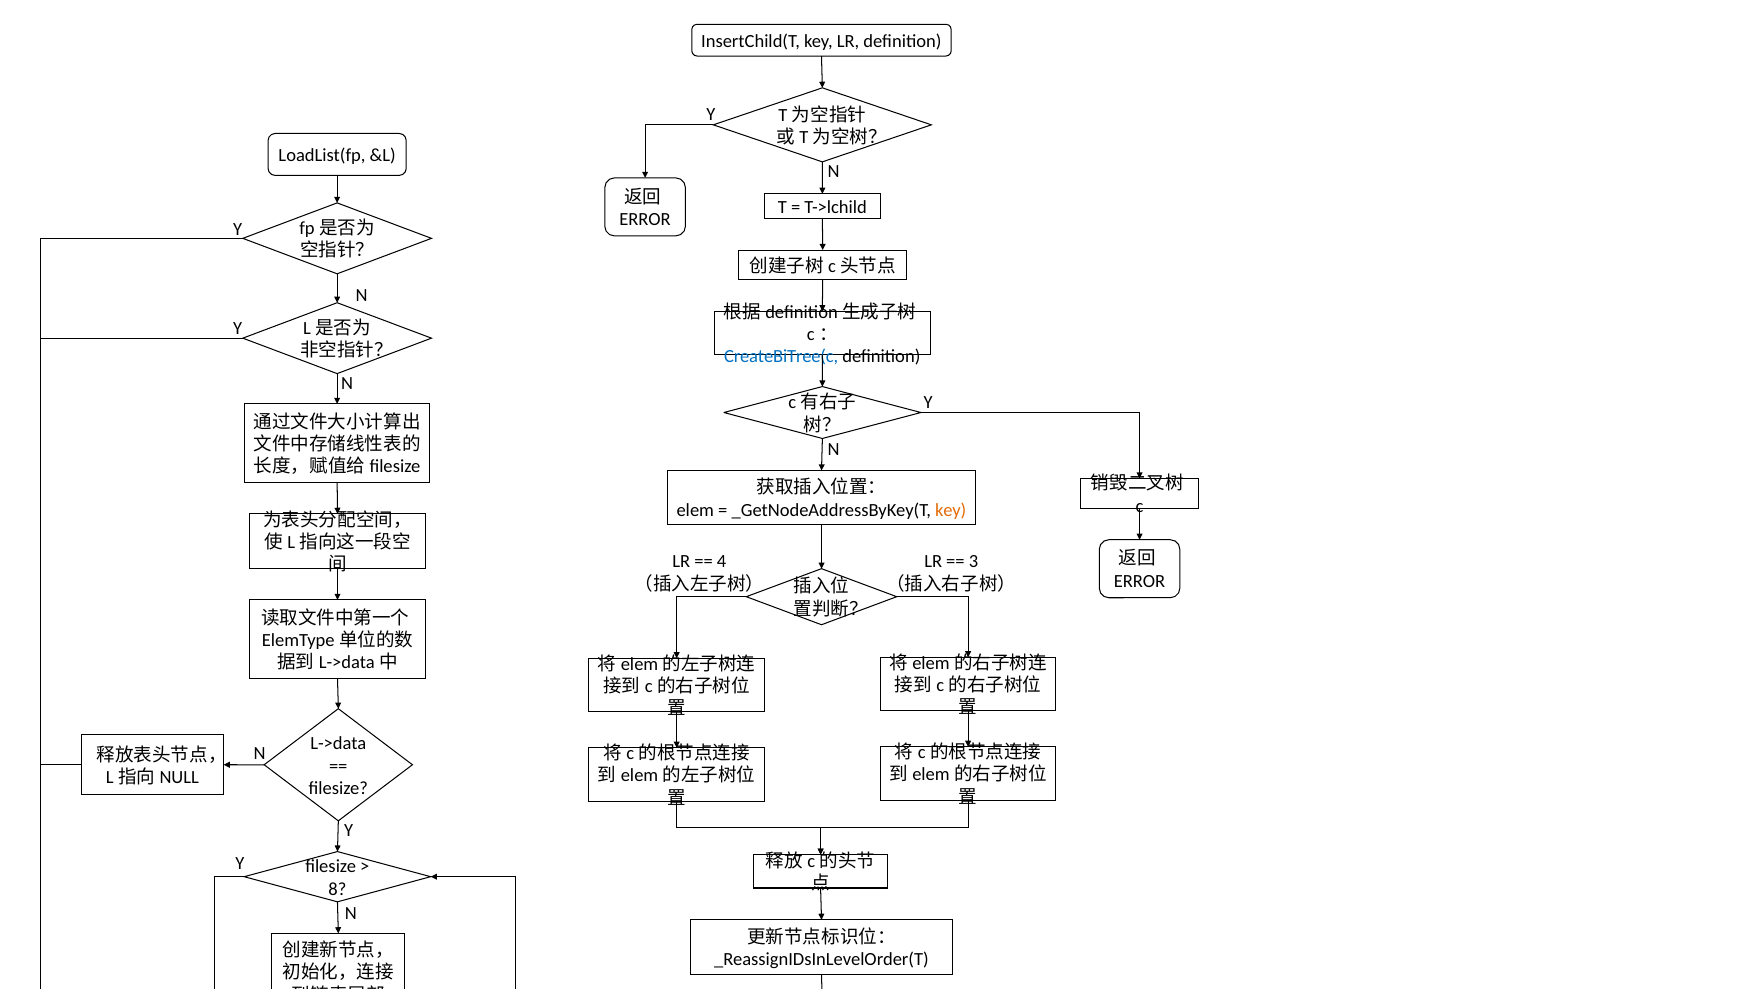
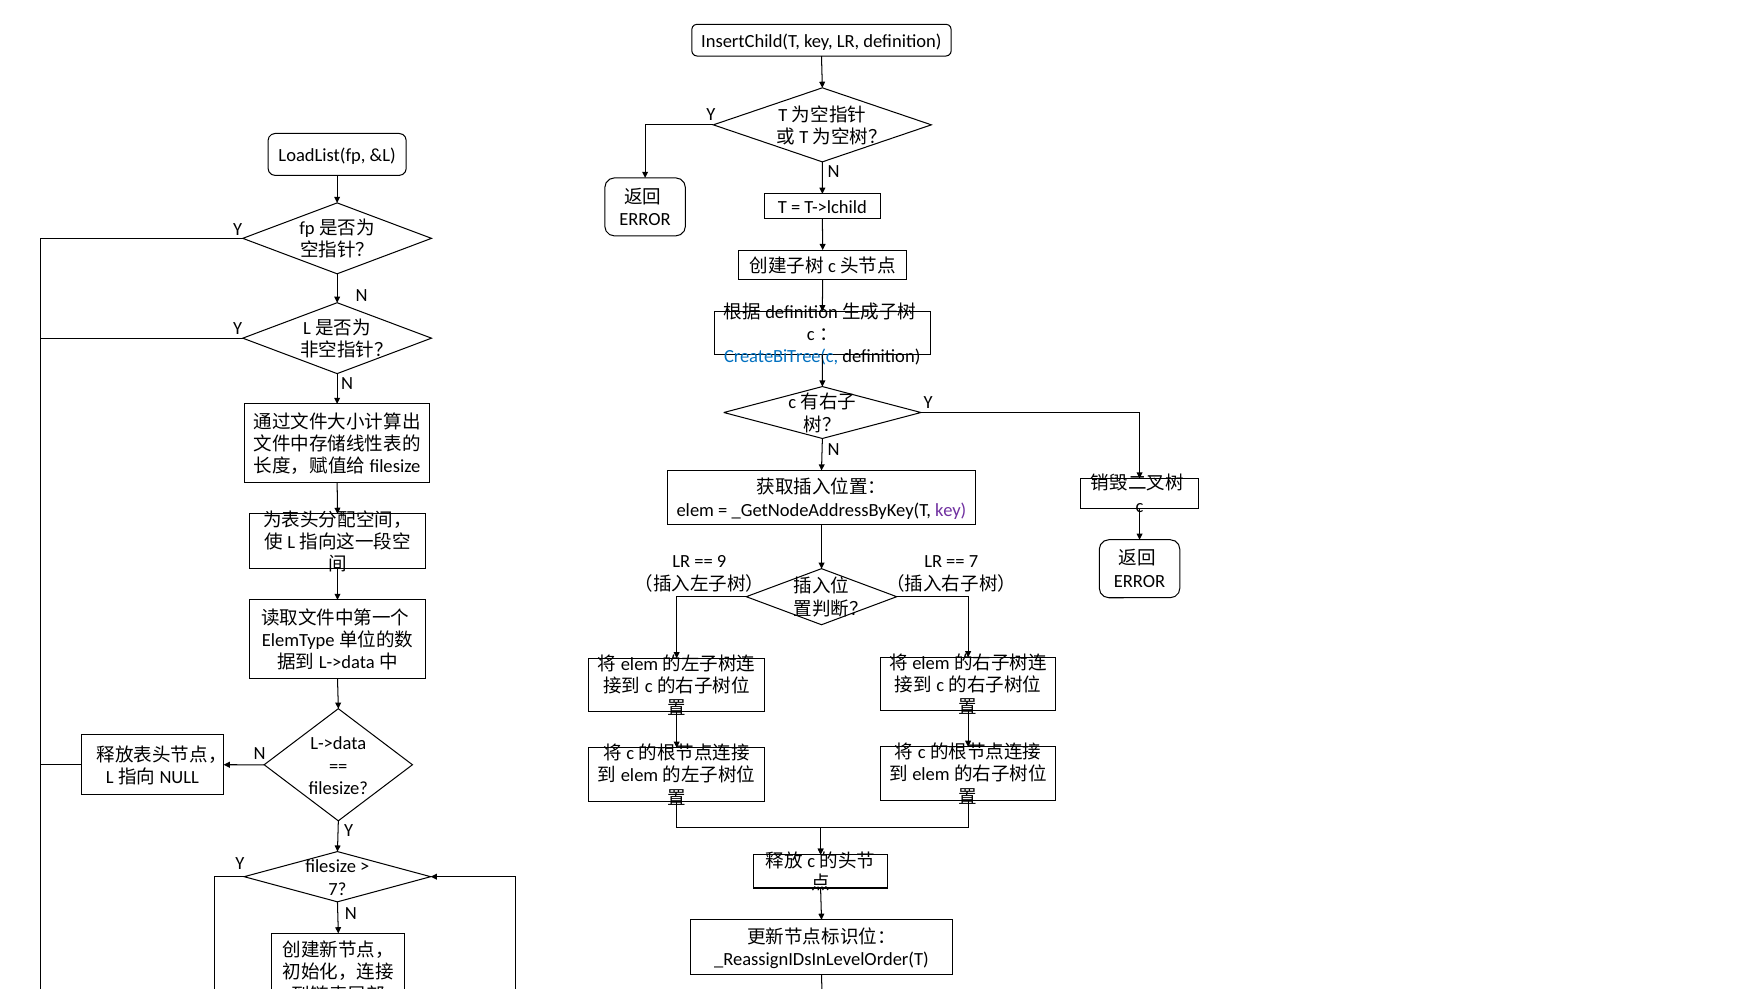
key colour: orange -> purple (951, 510)
4: 4 -> 9 (722, 562)
3: 3 -> 7 (974, 562)
8: 8 -> 7 (337, 889)
